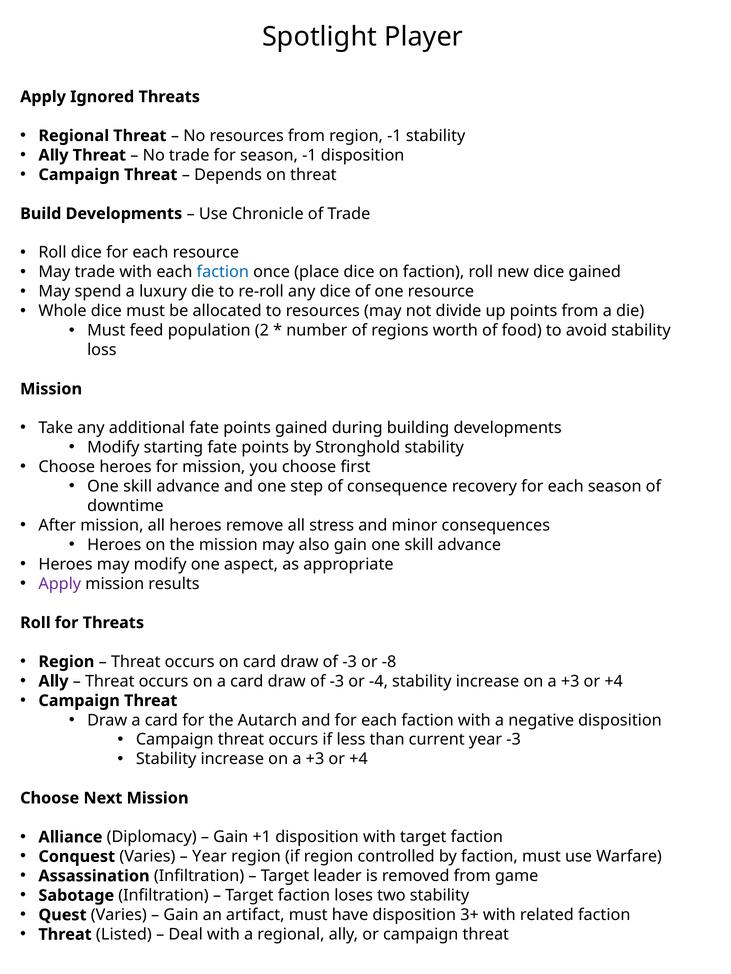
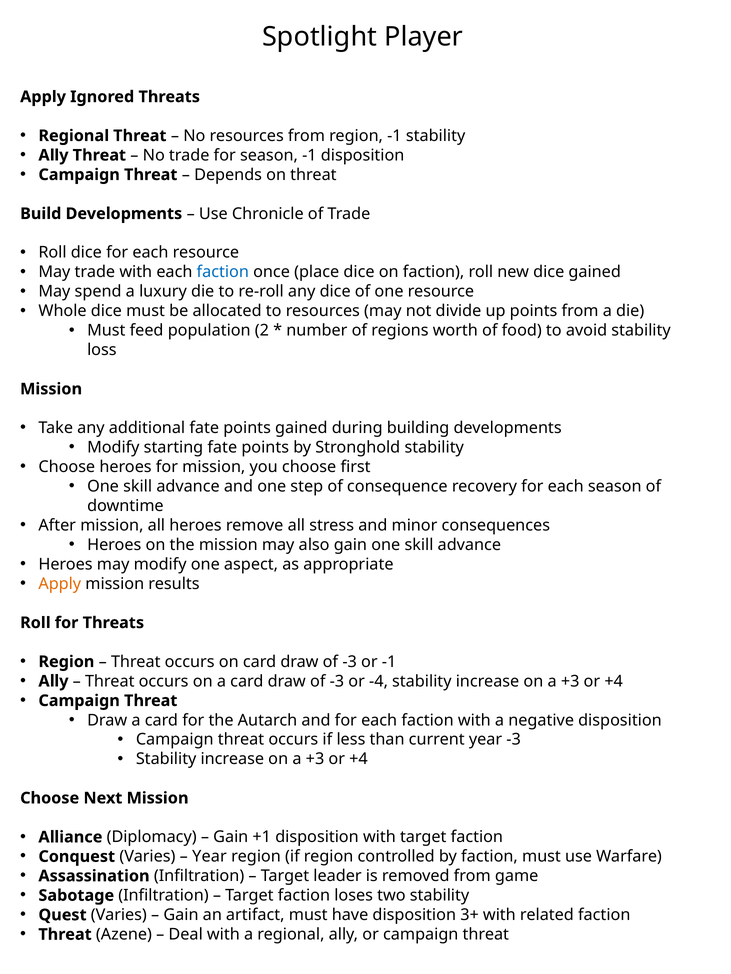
Apply colour: purple -> orange (60, 584)
or -8: -8 -> -1 (389, 662)
Listed: Listed -> Azene (124, 935)
